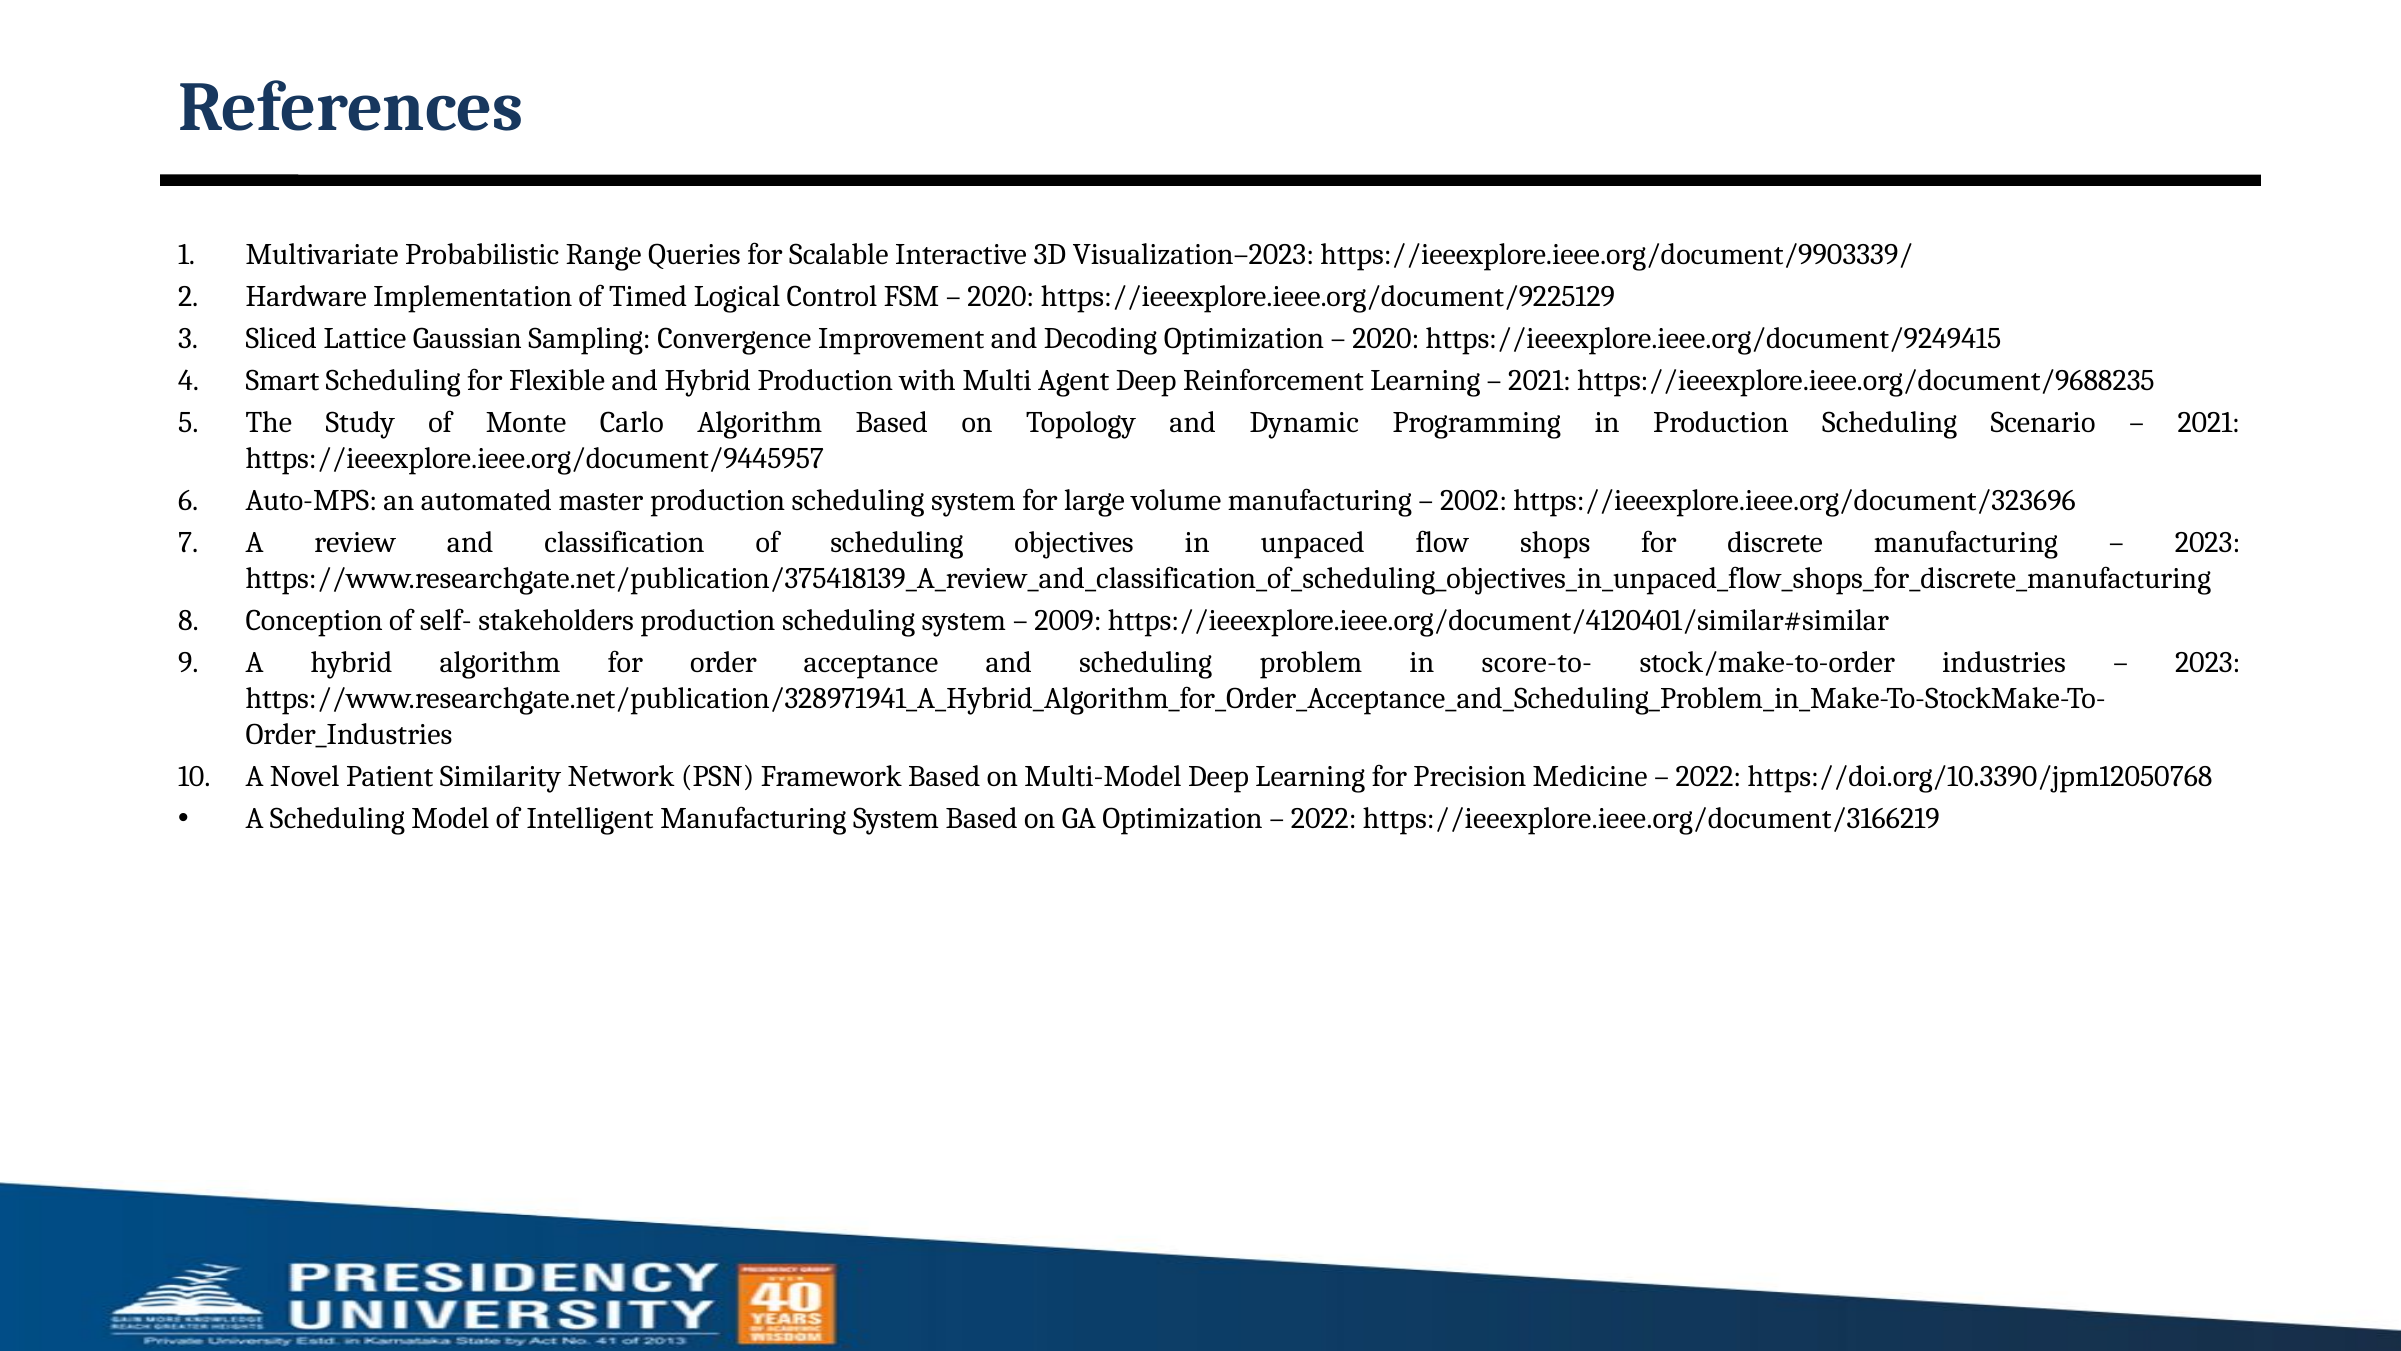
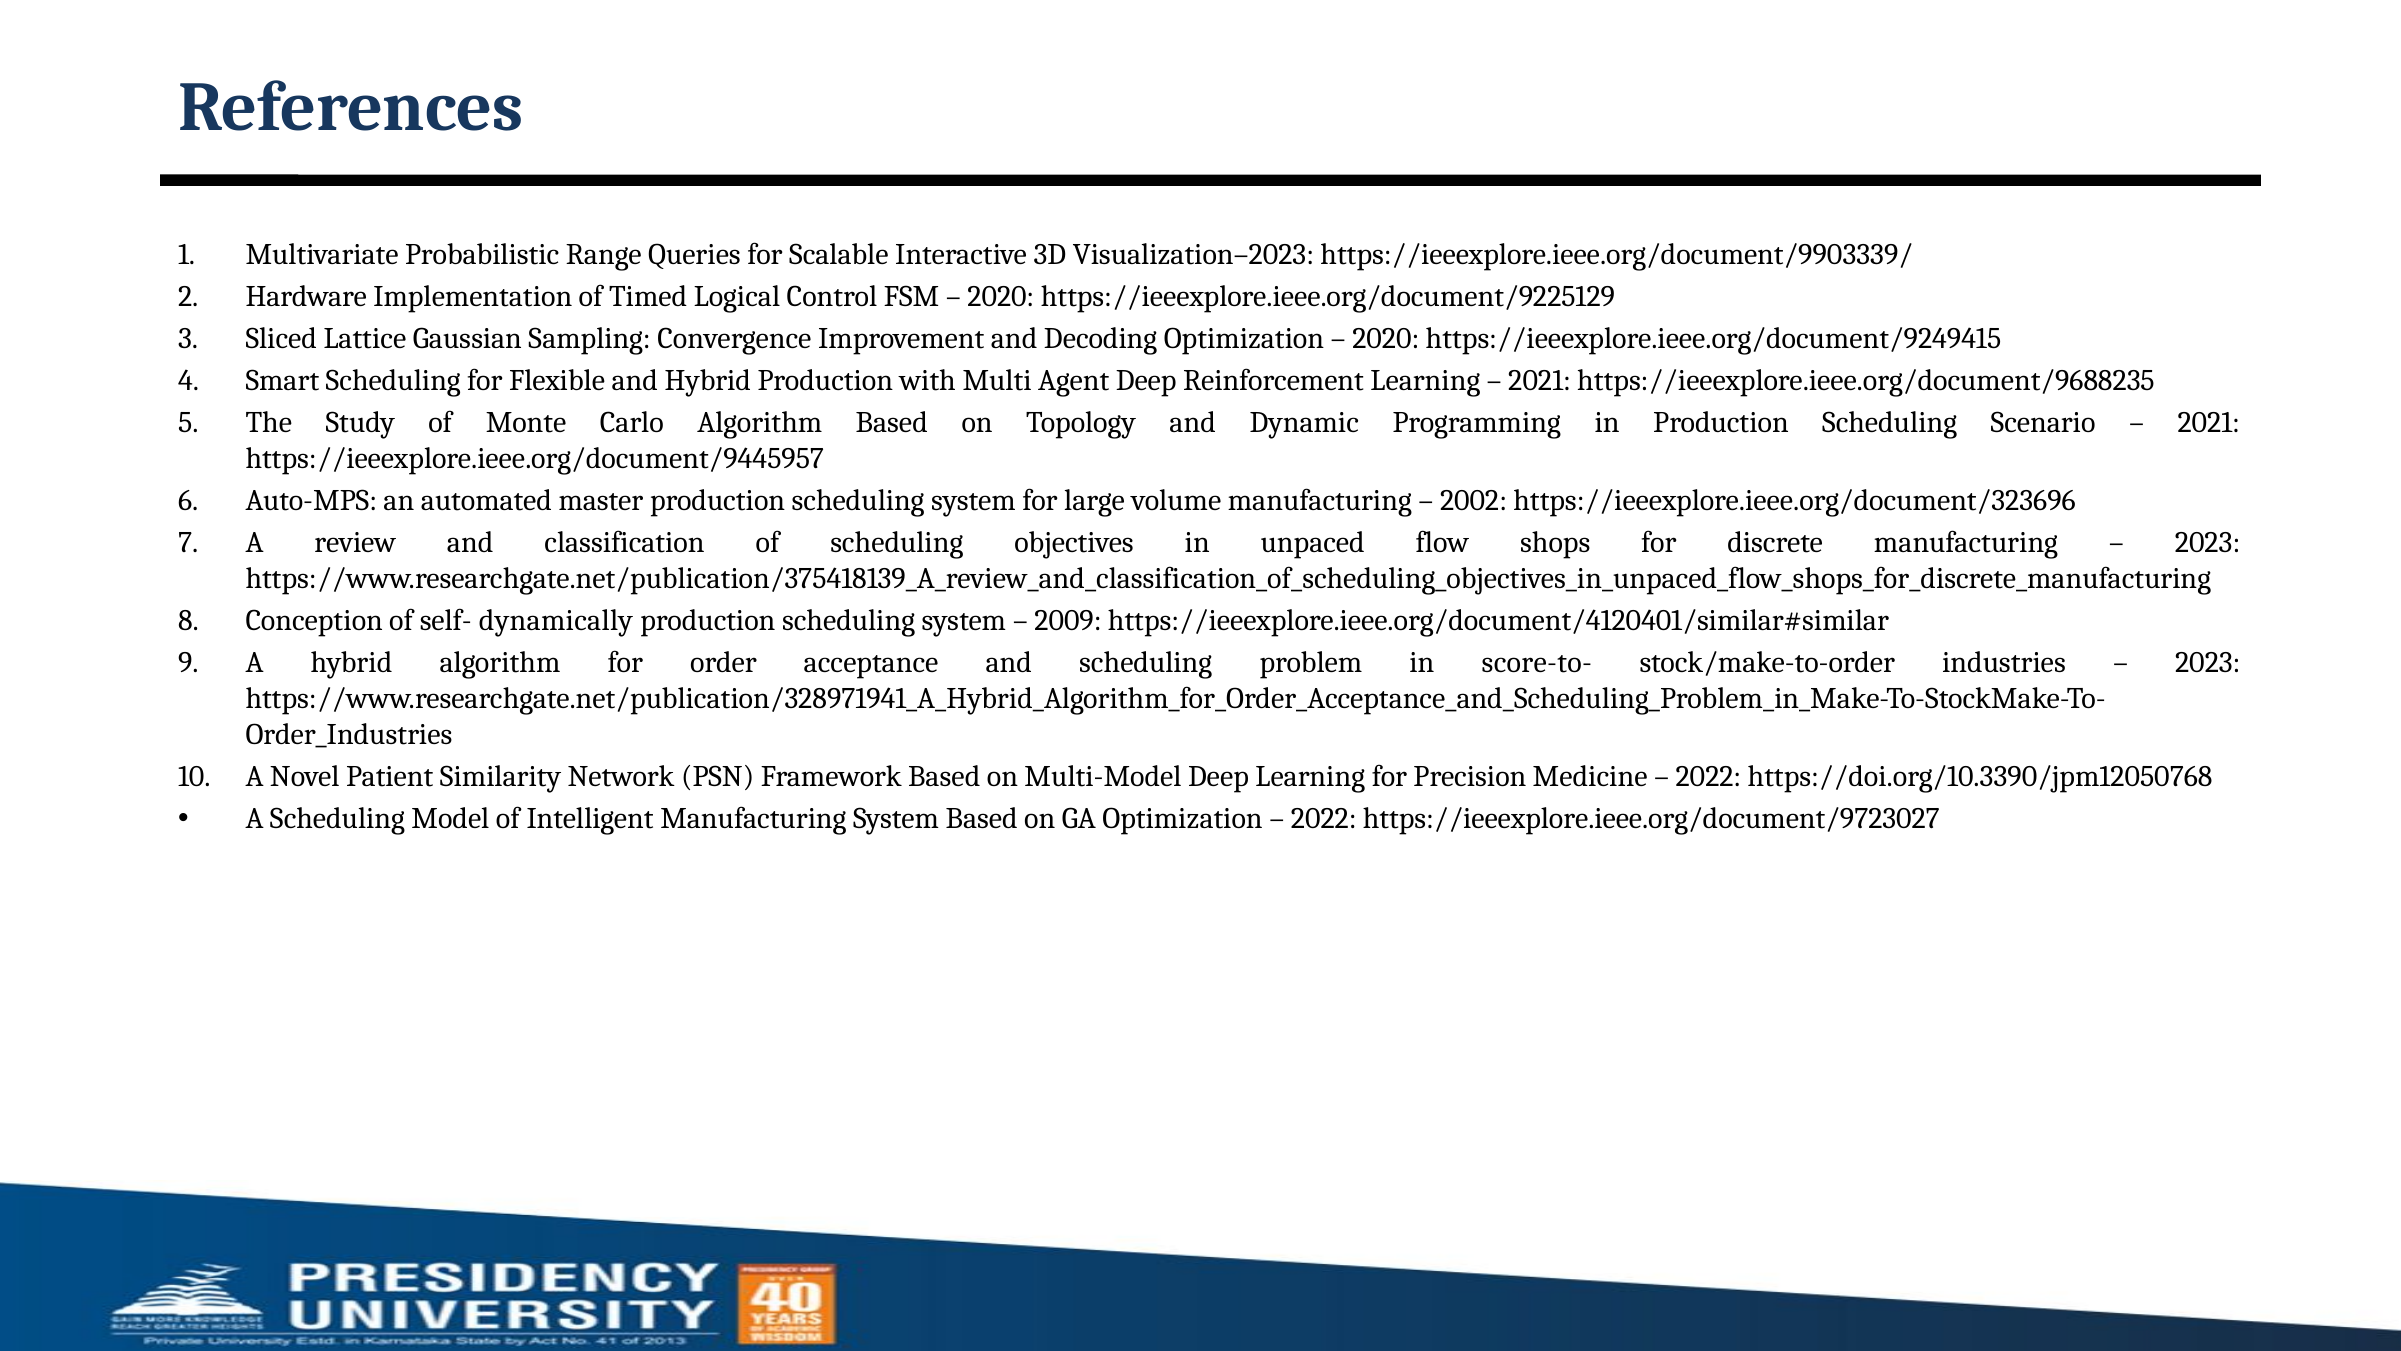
stakeholders: stakeholders -> dynamically (556, 621)
https://ieeexplore.ieee.org/document/3166219: https://ieeexplore.ieee.org/document/3166219 -> https://ieeexplore.ieee.org/document/9723027 (1651, 819)
